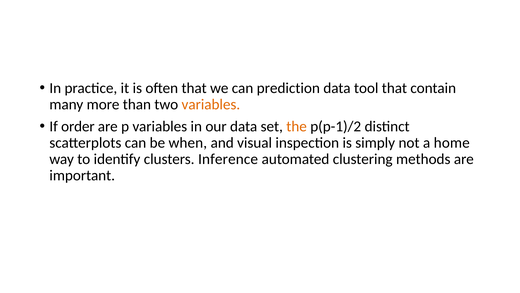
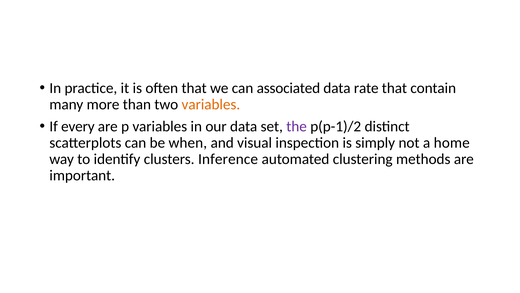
prediction: prediction -> associated (288, 88)
tool: tool -> rate (366, 88)
order: order -> every (78, 126)
the colour: orange -> purple (297, 126)
